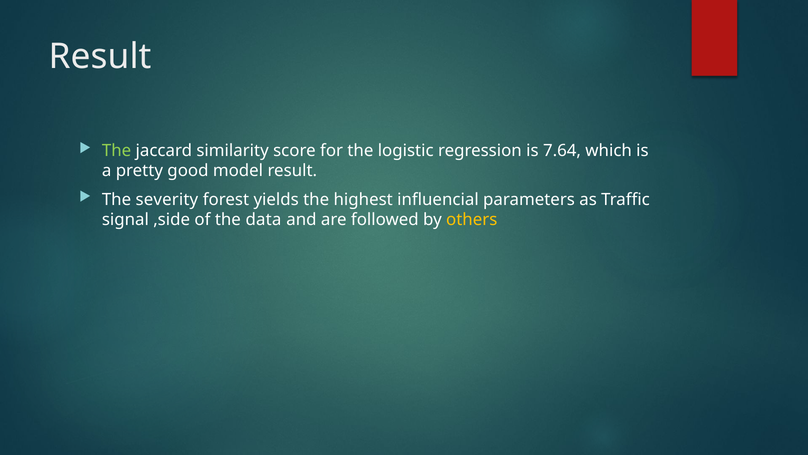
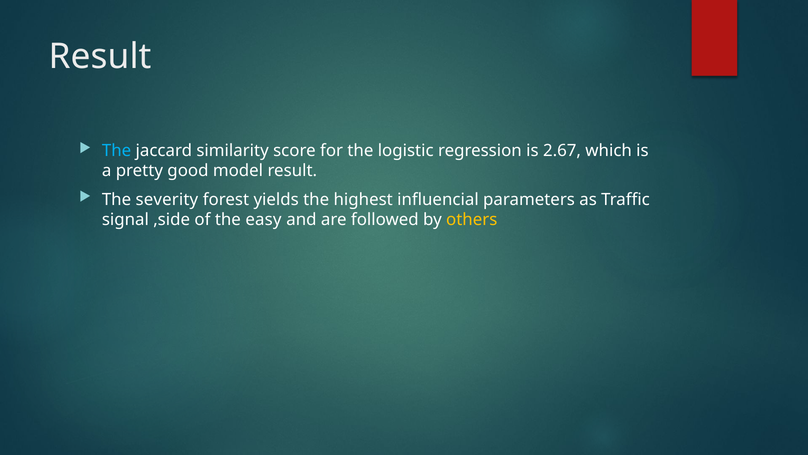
The colour: light green -> light blue (117, 150)
7.64: 7.64 -> 2.67 (562, 150)
data: data -> easy (264, 219)
